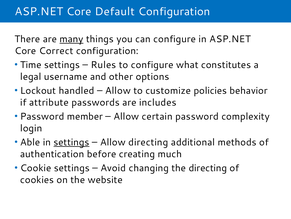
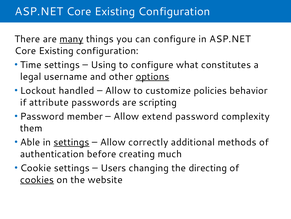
Default: Default -> Existing (115, 12)
Correct: Correct -> Existing (56, 51)
Rules: Rules -> Using (103, 65)
options underline: none -> present (152, 76)
includes: includes -> scripting (158, 102)
certain: certain -> extend (157, 116)
login: login -> them (31, 128)
Allow directing: directing -> correctly (148, 142)
Avoid: Avoid -> Users (113, 168)
cookies underline: none -> present (37, 179)
